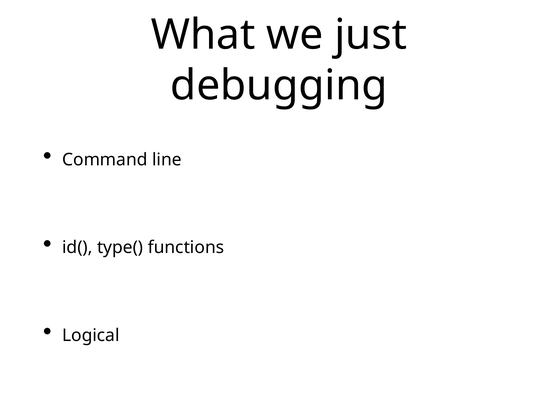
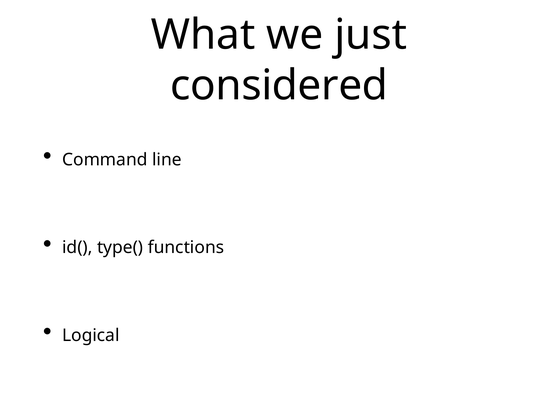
debugging: debugging -> considered (279, 86)
